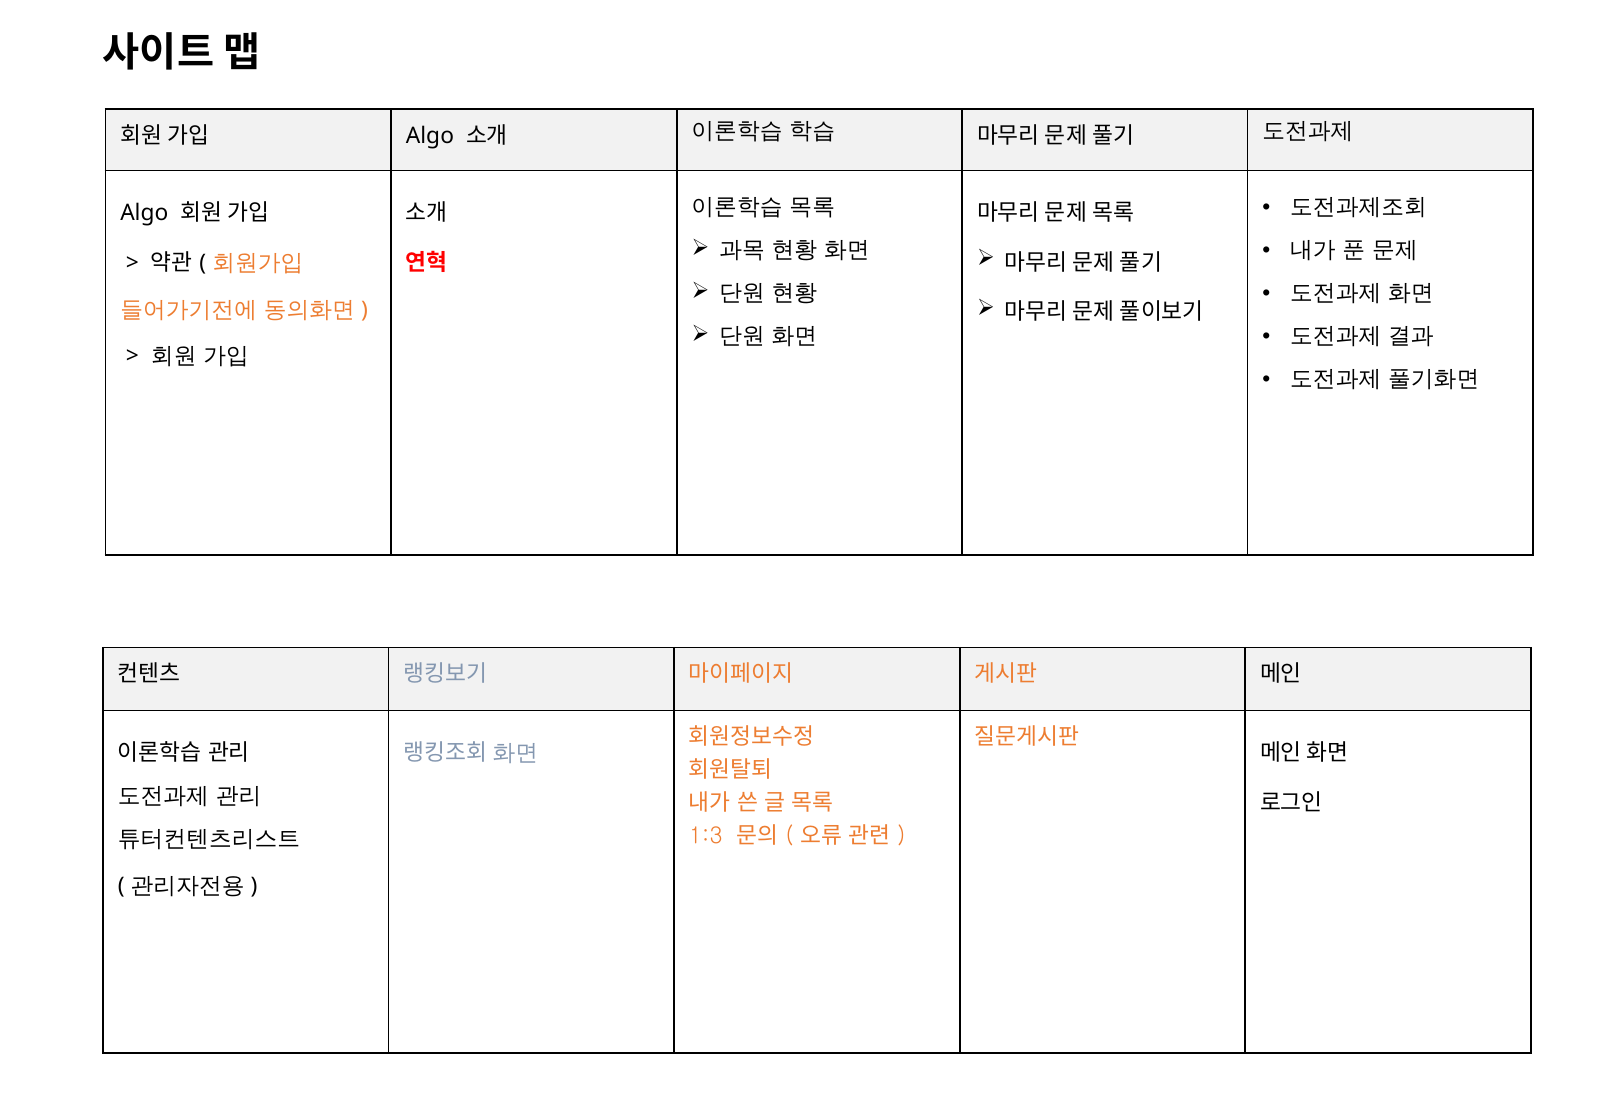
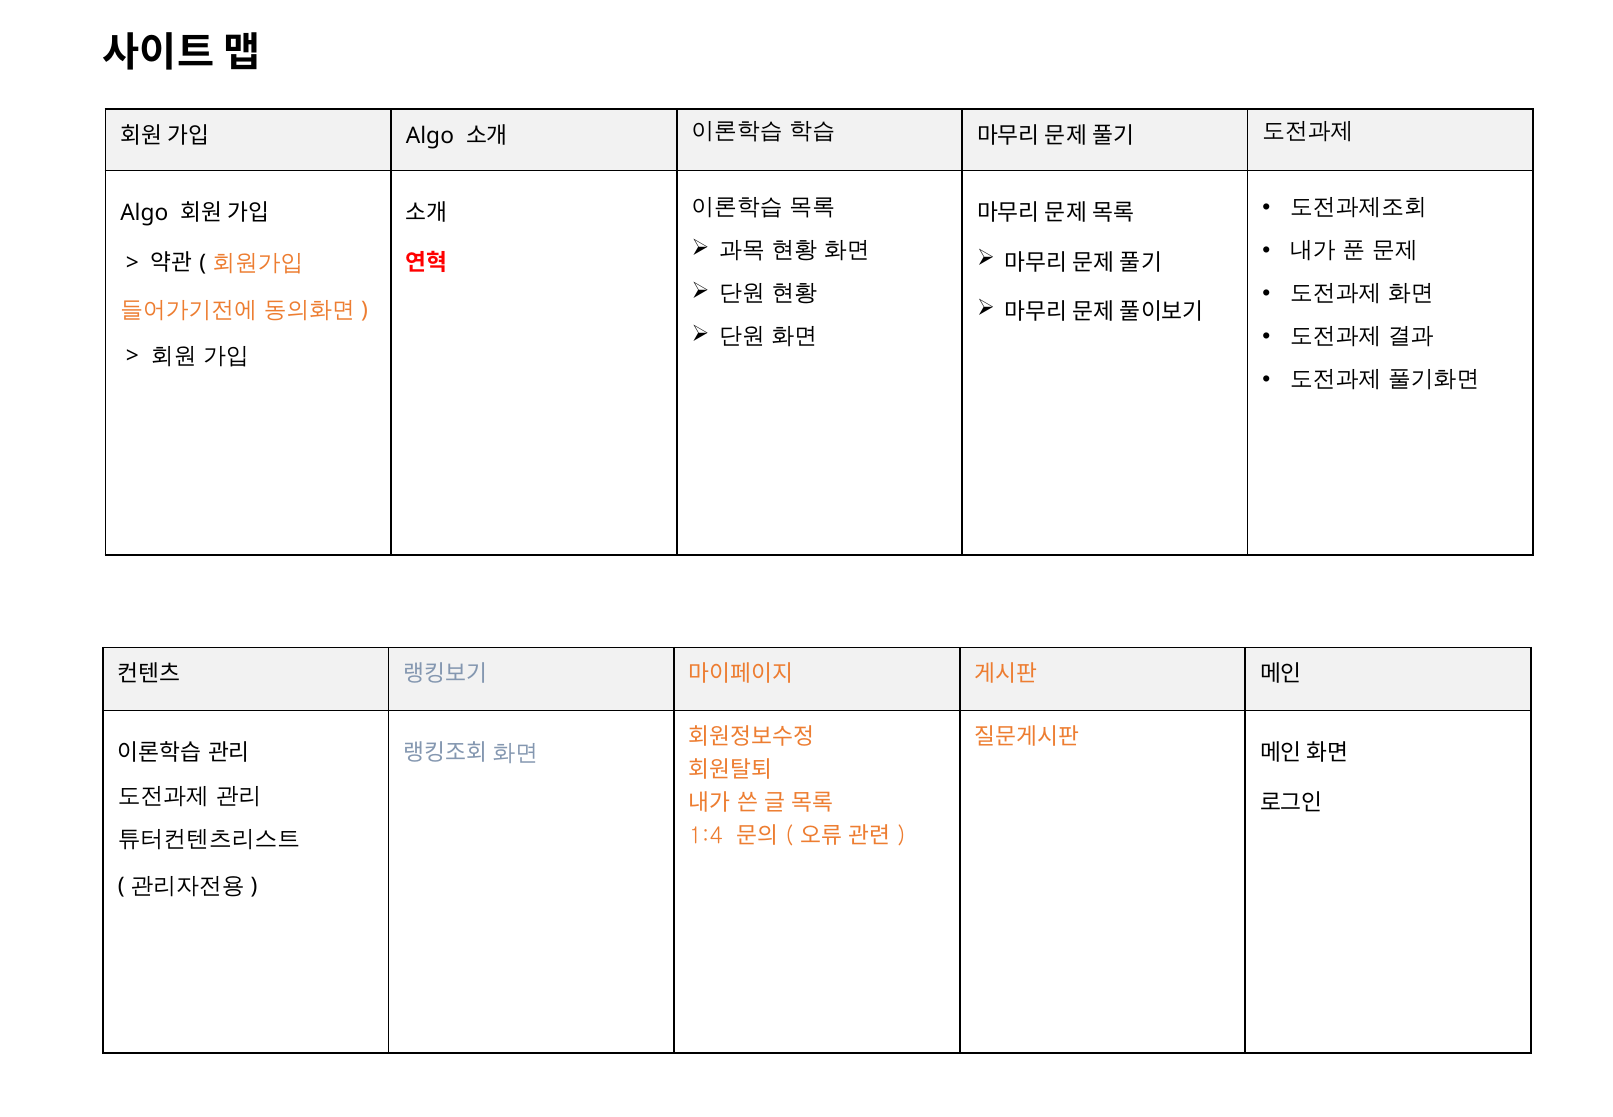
1:3: 1:3 -> 1:4 (706, 836)
